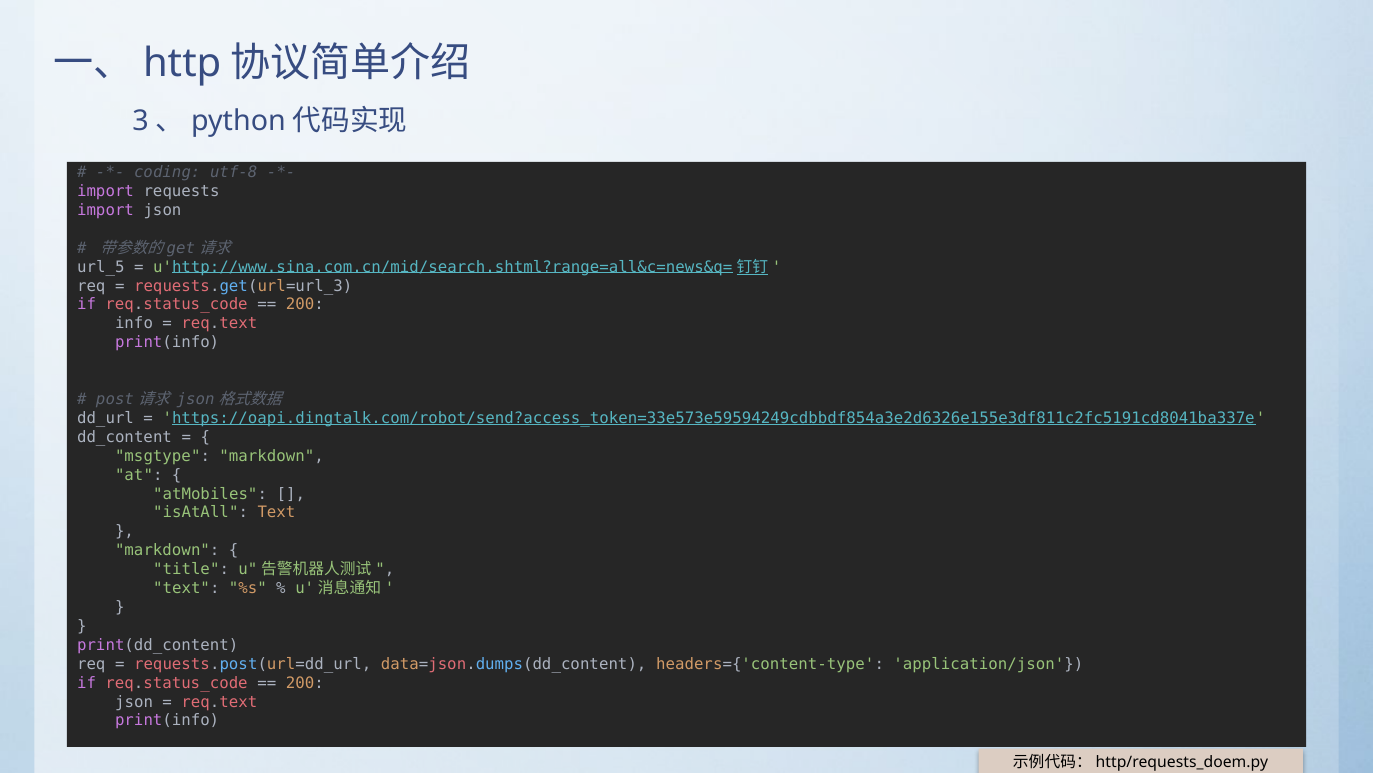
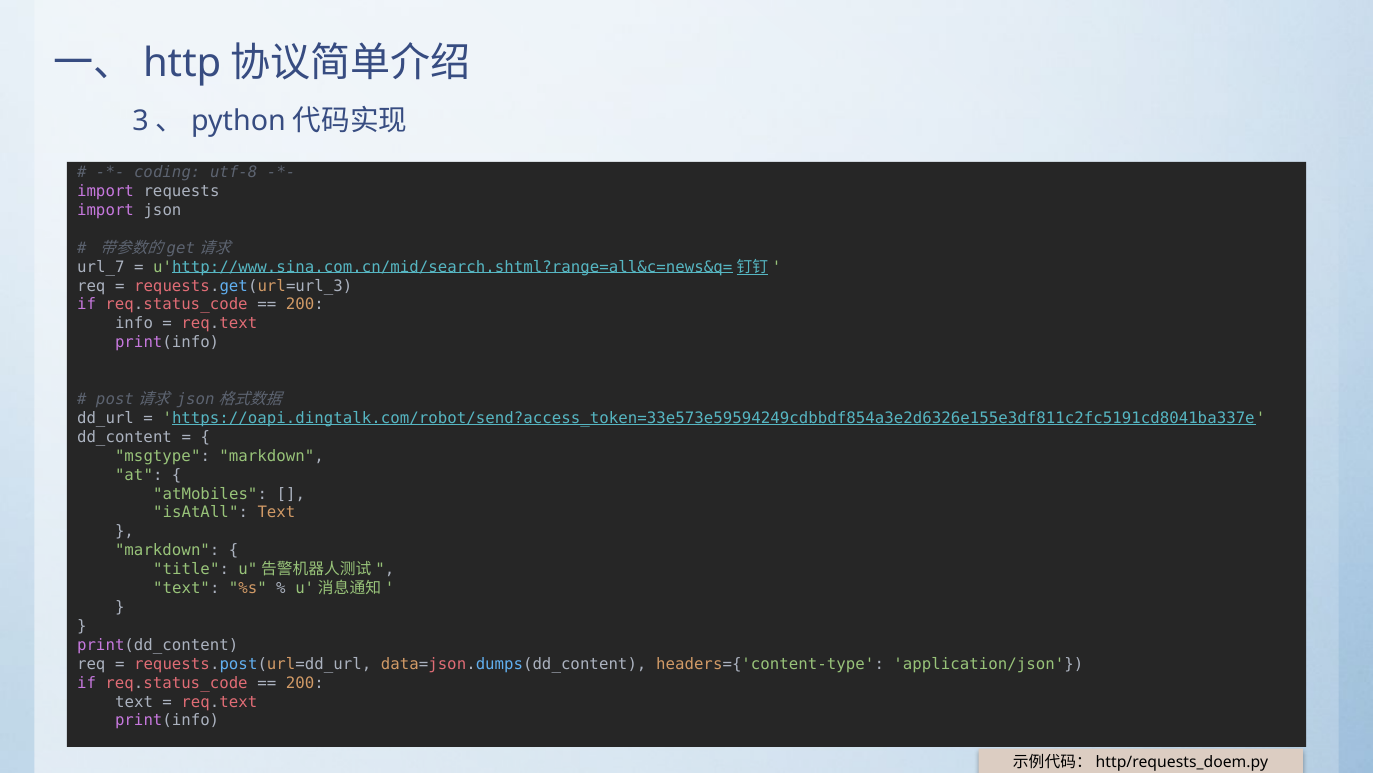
url_5: url_5 -> url_7 (101, 267)
json: json -> text (134, 701)
